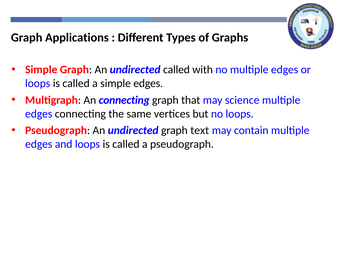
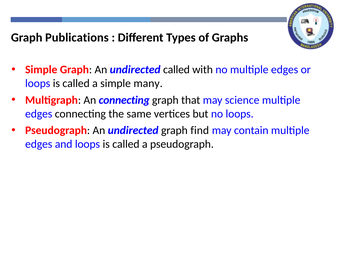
Applications: Applications -> Publications (77, 37)
simple edges: edges -> many (148, 83)
text: text -> find (200, 130)
